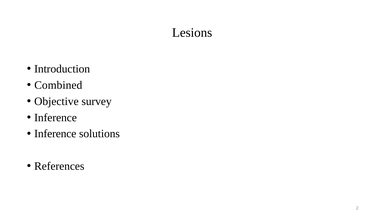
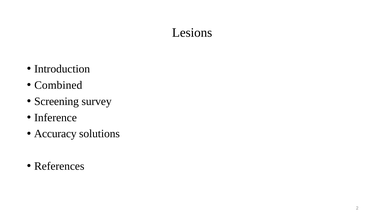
Objective: Objective -> Screening (57, 101)
Inference: Inference -> Accuracy (55, 134)
